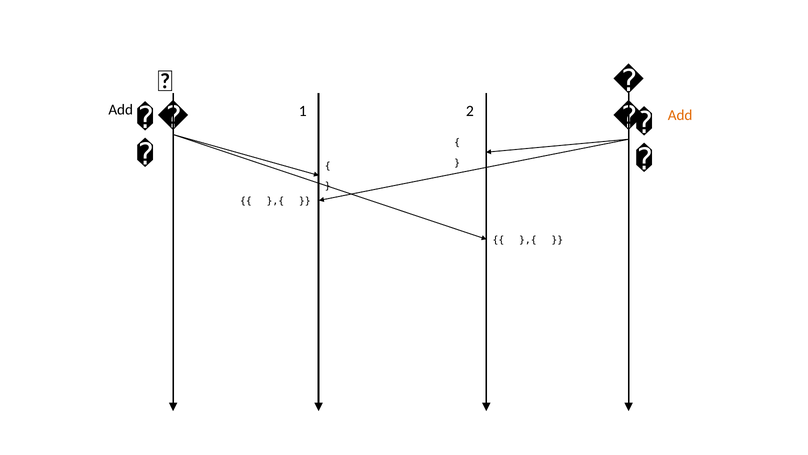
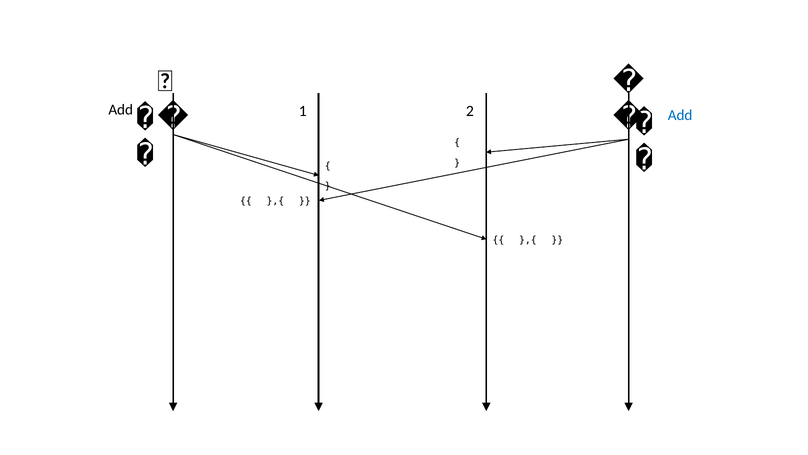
Add colour: orange -> blue (680, 115)
